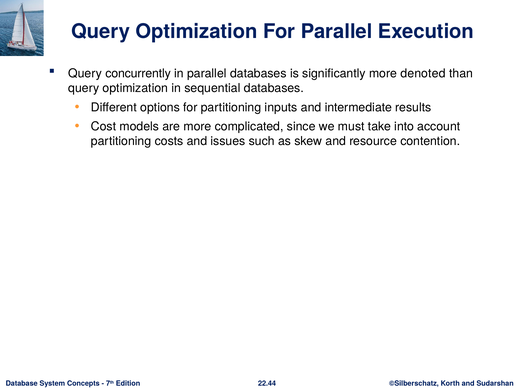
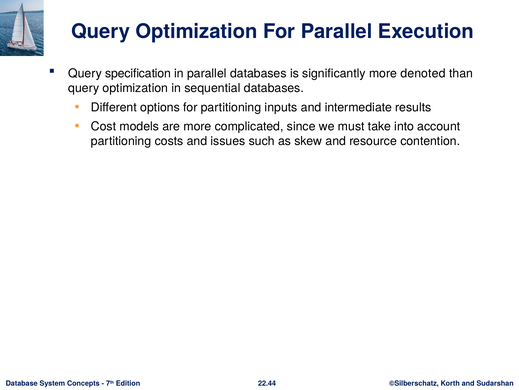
concurrently: concurrently -> specification (138, 73)
